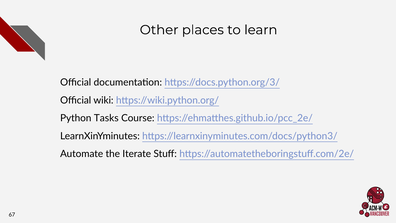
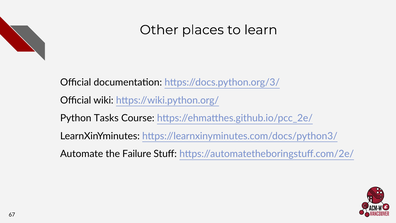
Iterate: Iterate -> Failure (137, 154)
